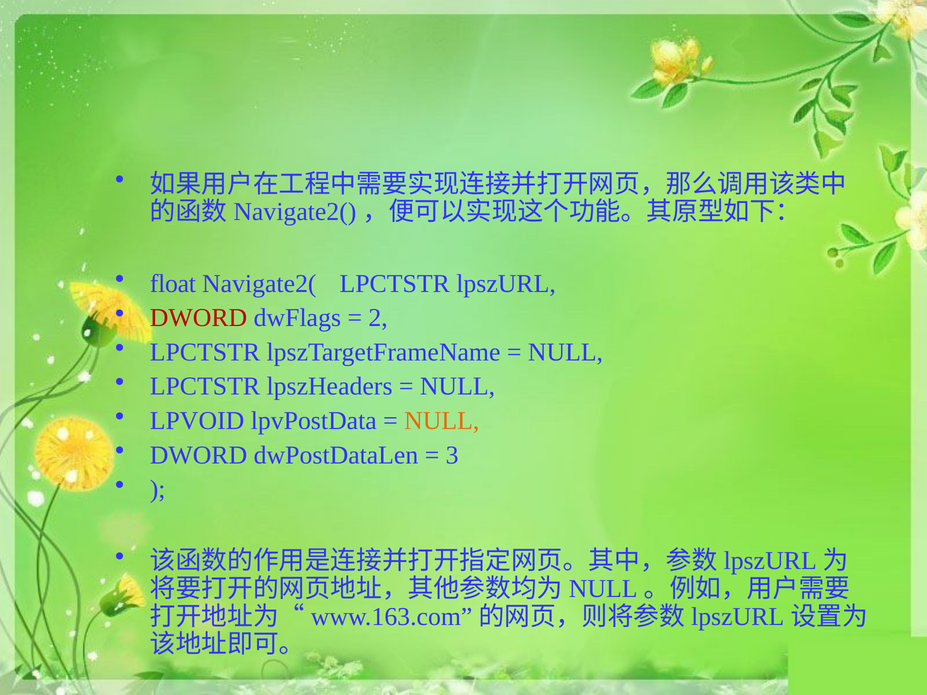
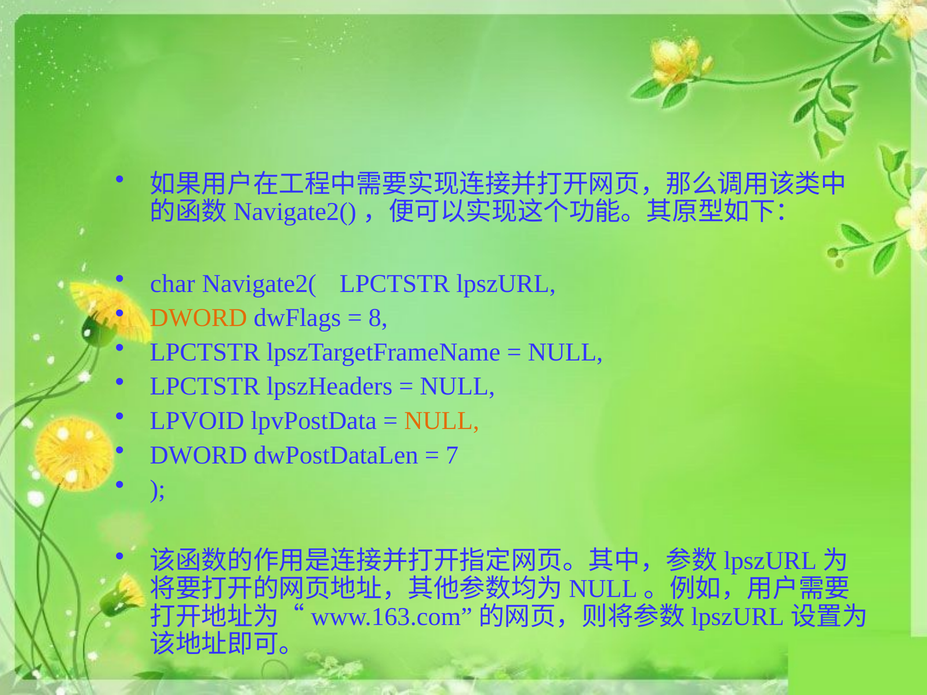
float: float -> char (173, 284)
DWORD colour: red -> orange (199, 318)
2: 2 -> 8 (378, 318)
3: 3 -> 7 (452, 455)
